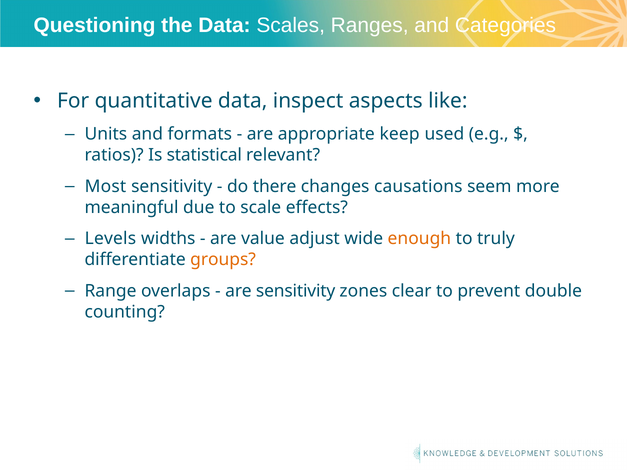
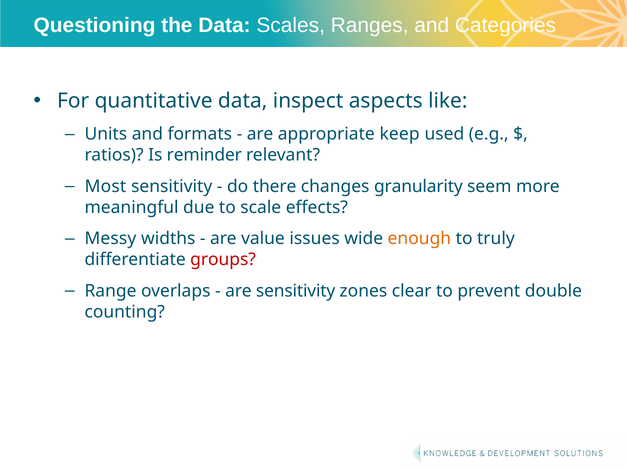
statistical: statistical -> reminder (204, 155)
causations: causations -> granularity (418, 187)
Levels: Levels -> Messy (110, 239)
adjust: adjust -> issues (315, 239)
groups colour: orange -> red (223, 260)
